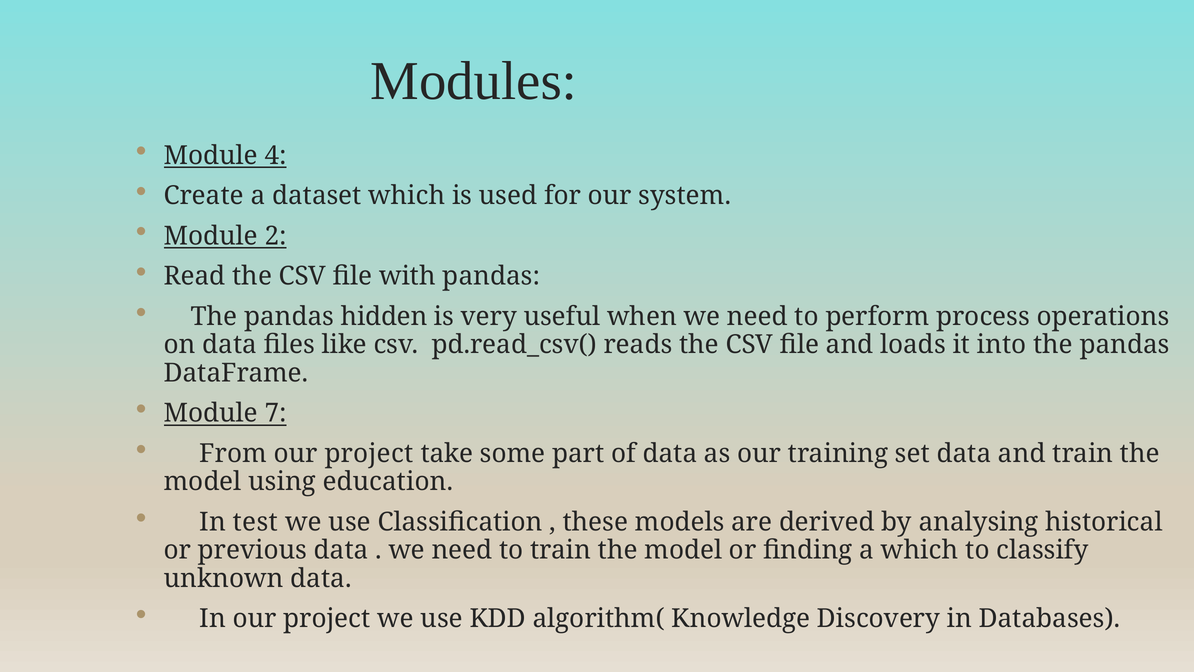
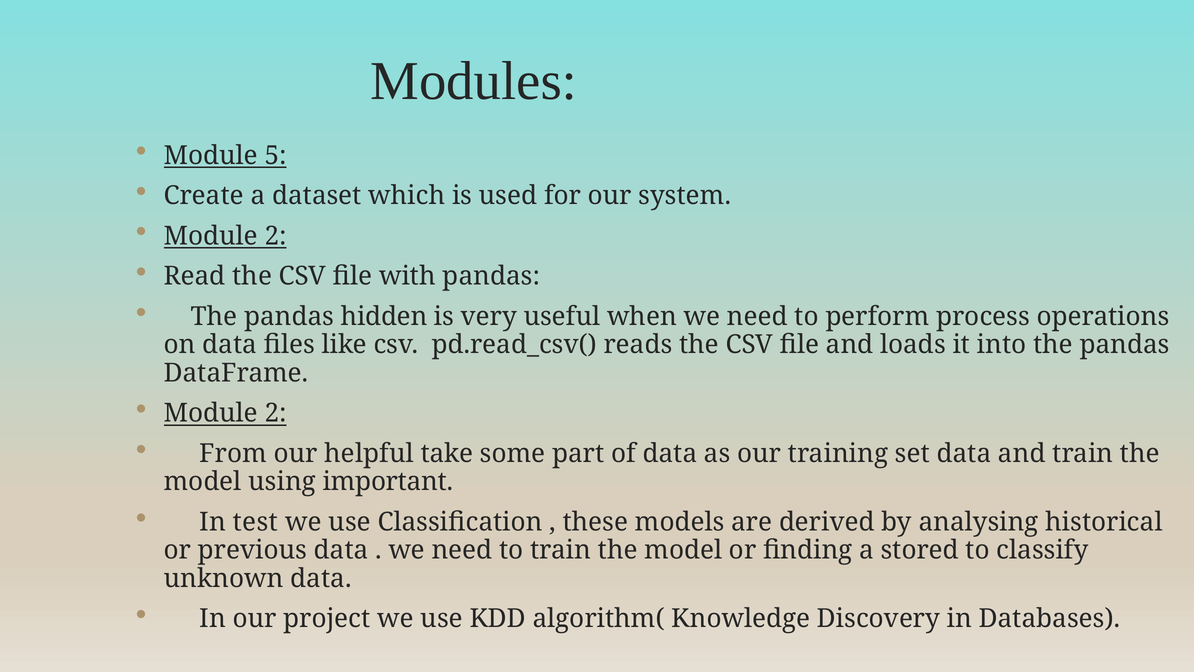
4: 4 -> 5 (276, 155)
7: 7 -> 2 (276, 413)
From our project: project -> helpful (369, 453)
education: education -> important (388, 482)
a which: which -> stored (920, 550)
